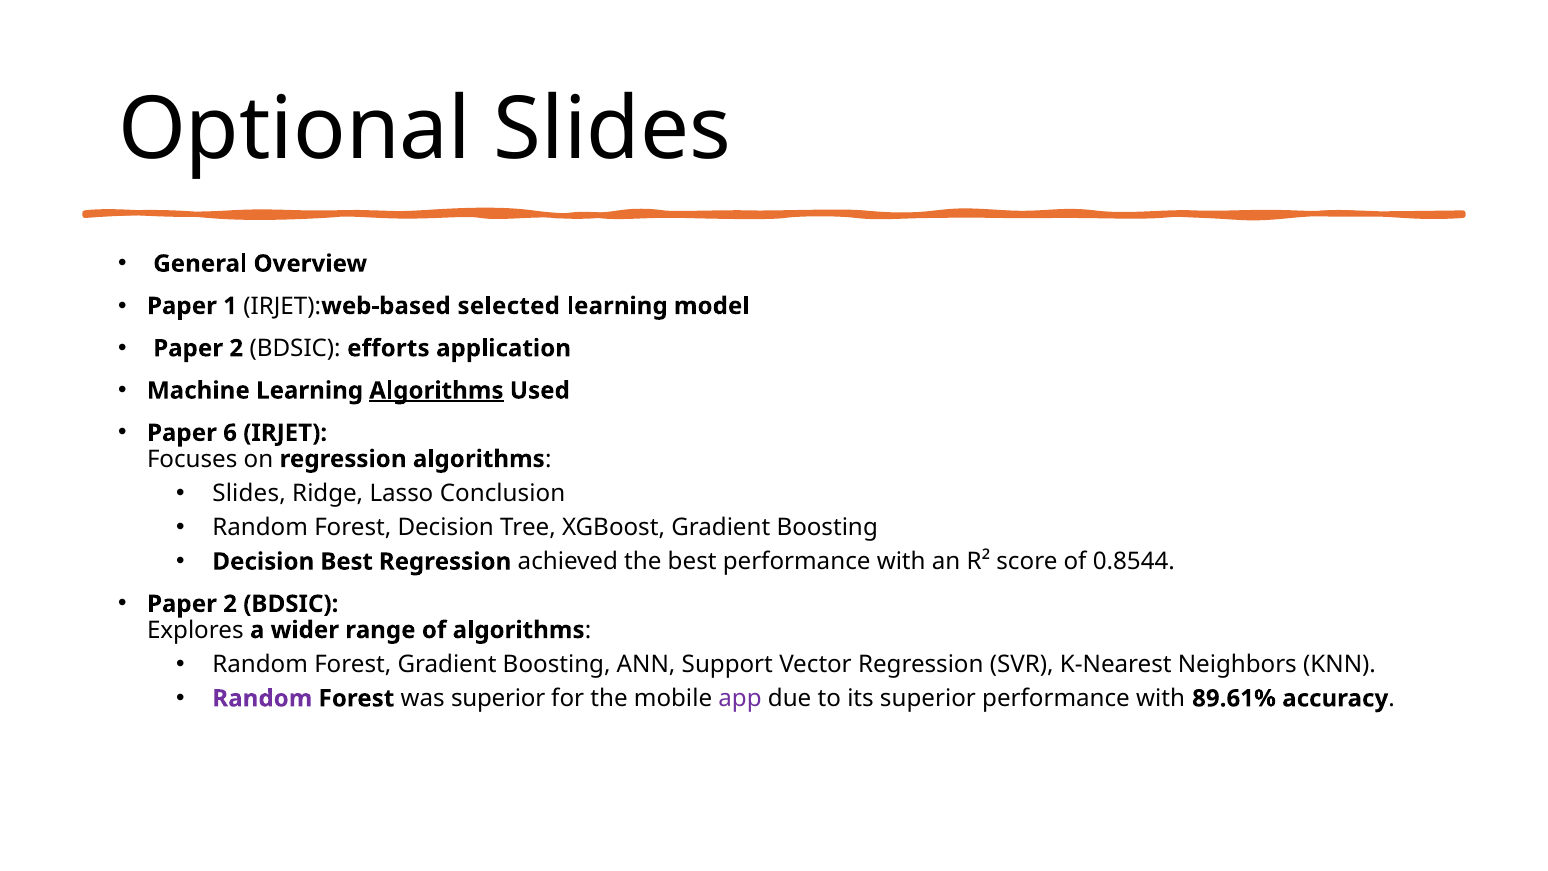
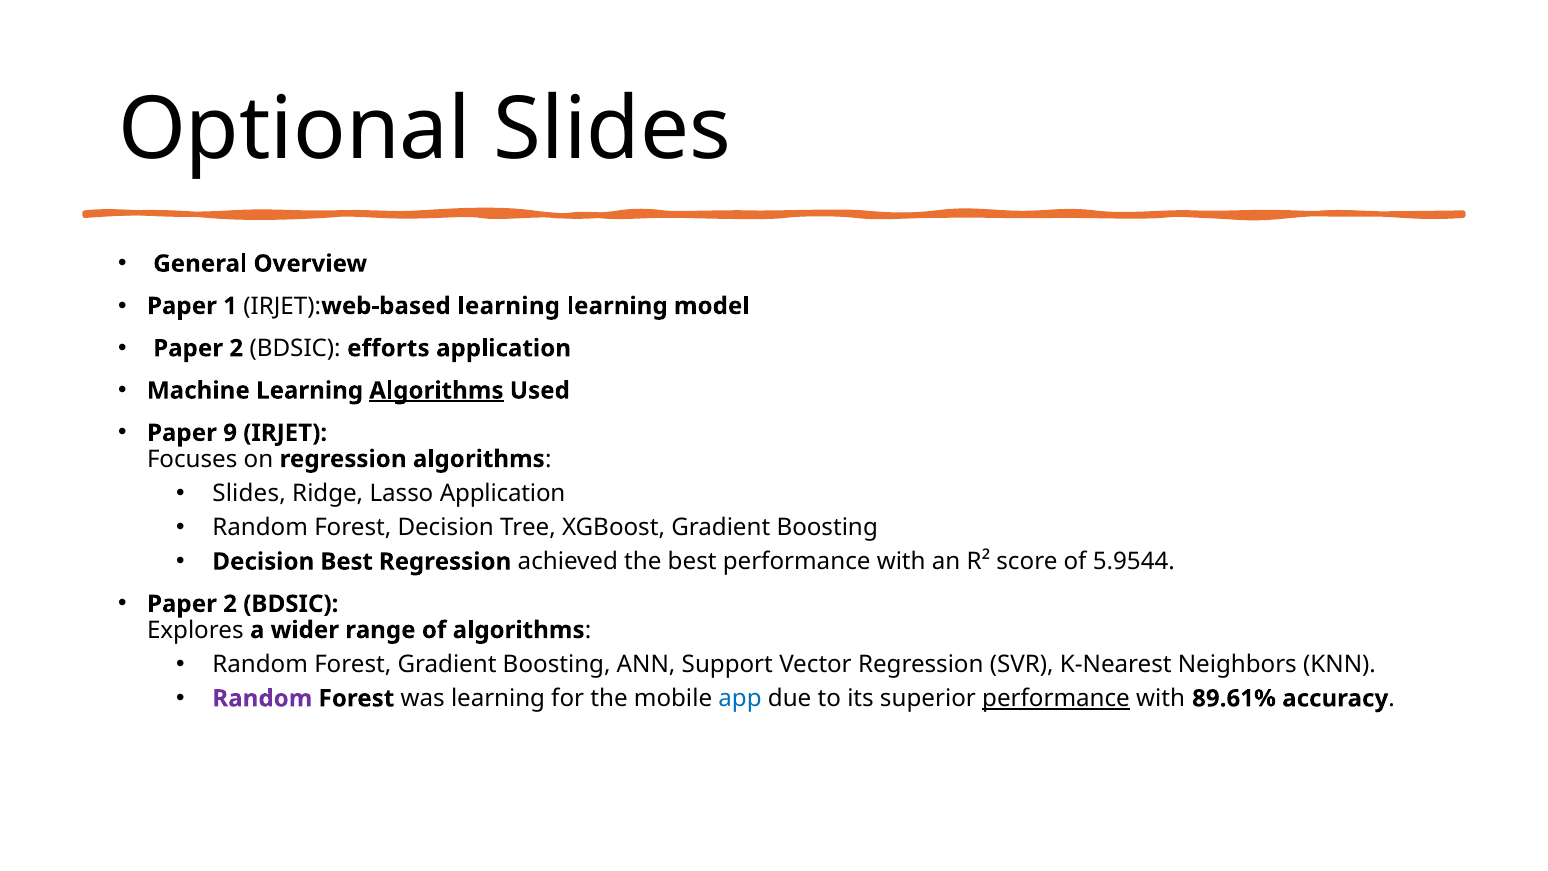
IRJET):web-based selected: selected -> learning (509, 306)
6: 6 -> 9 (230, 433)
Lasso Conclusion: Conclusion -> Application (503, 493)
0.8544: 0.8544 -> 5.9544 (1134, 562)
was superior: superior -> learning (498, 698)
app colour: purple -> blue (740, 698)
performance underline: none -> present (1056, 698)
